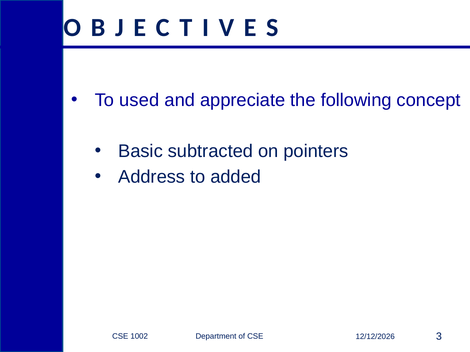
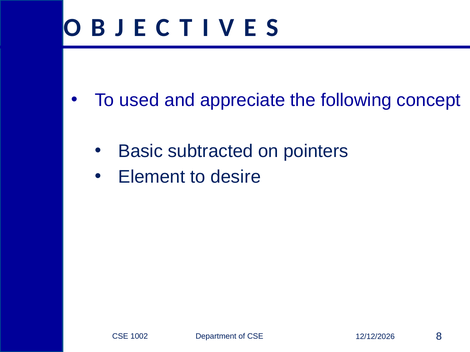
Address: Address -> Element (152, 177)
added: added -> desire (236, 177)
3: 3 -> 8 (439, 337)
